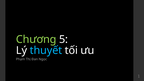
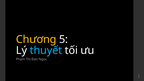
Chương colour: light green -> yellow (36, 39)
